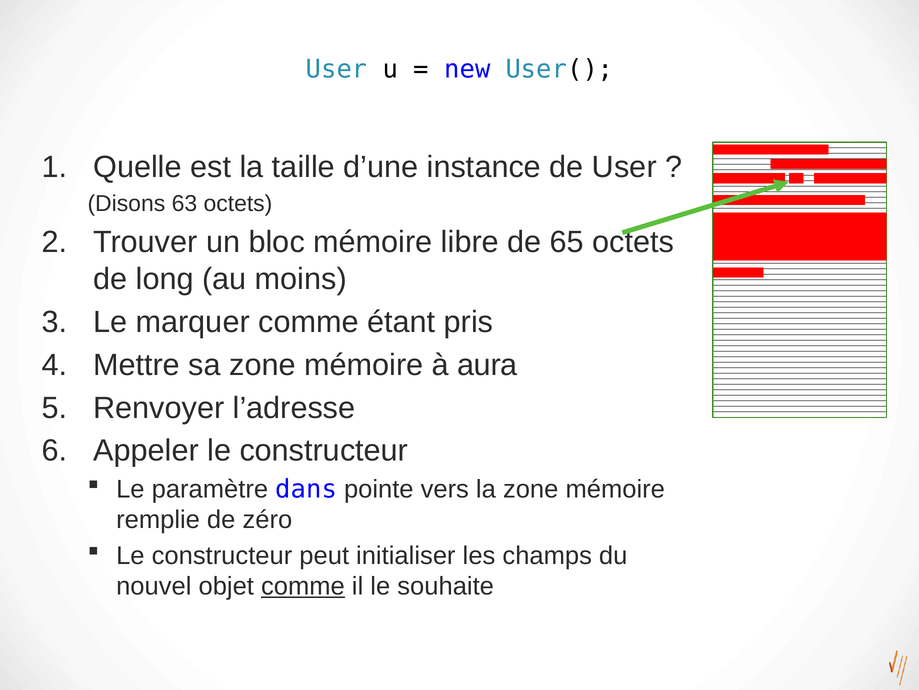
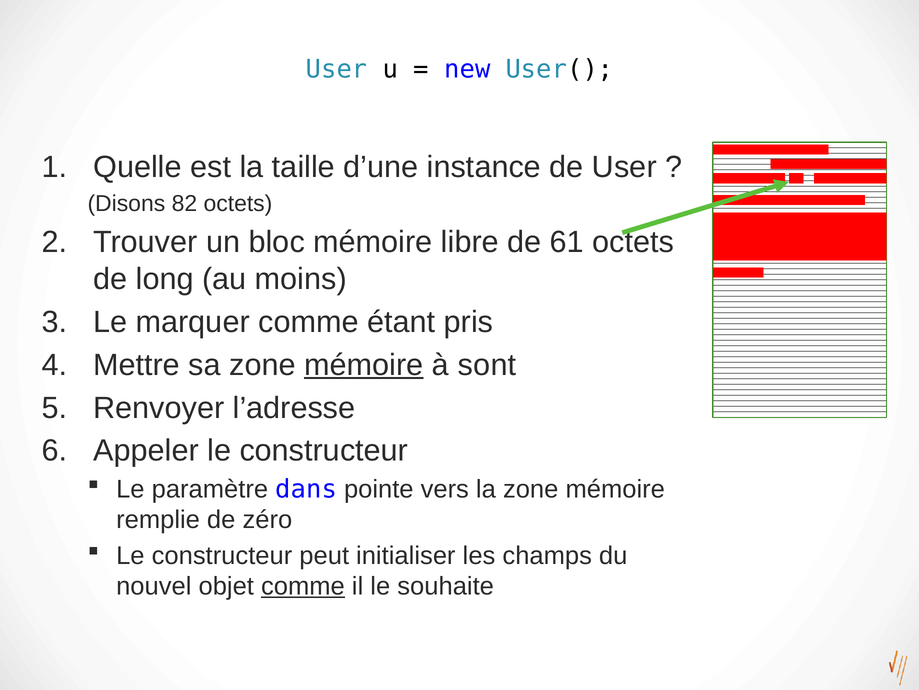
63: 63 -> 82 (184, 203)
65: 65 -> 61 (567, 242)
mémoire underline: none -> present (364, 365)
aura: aura -> sont (487, 365)
